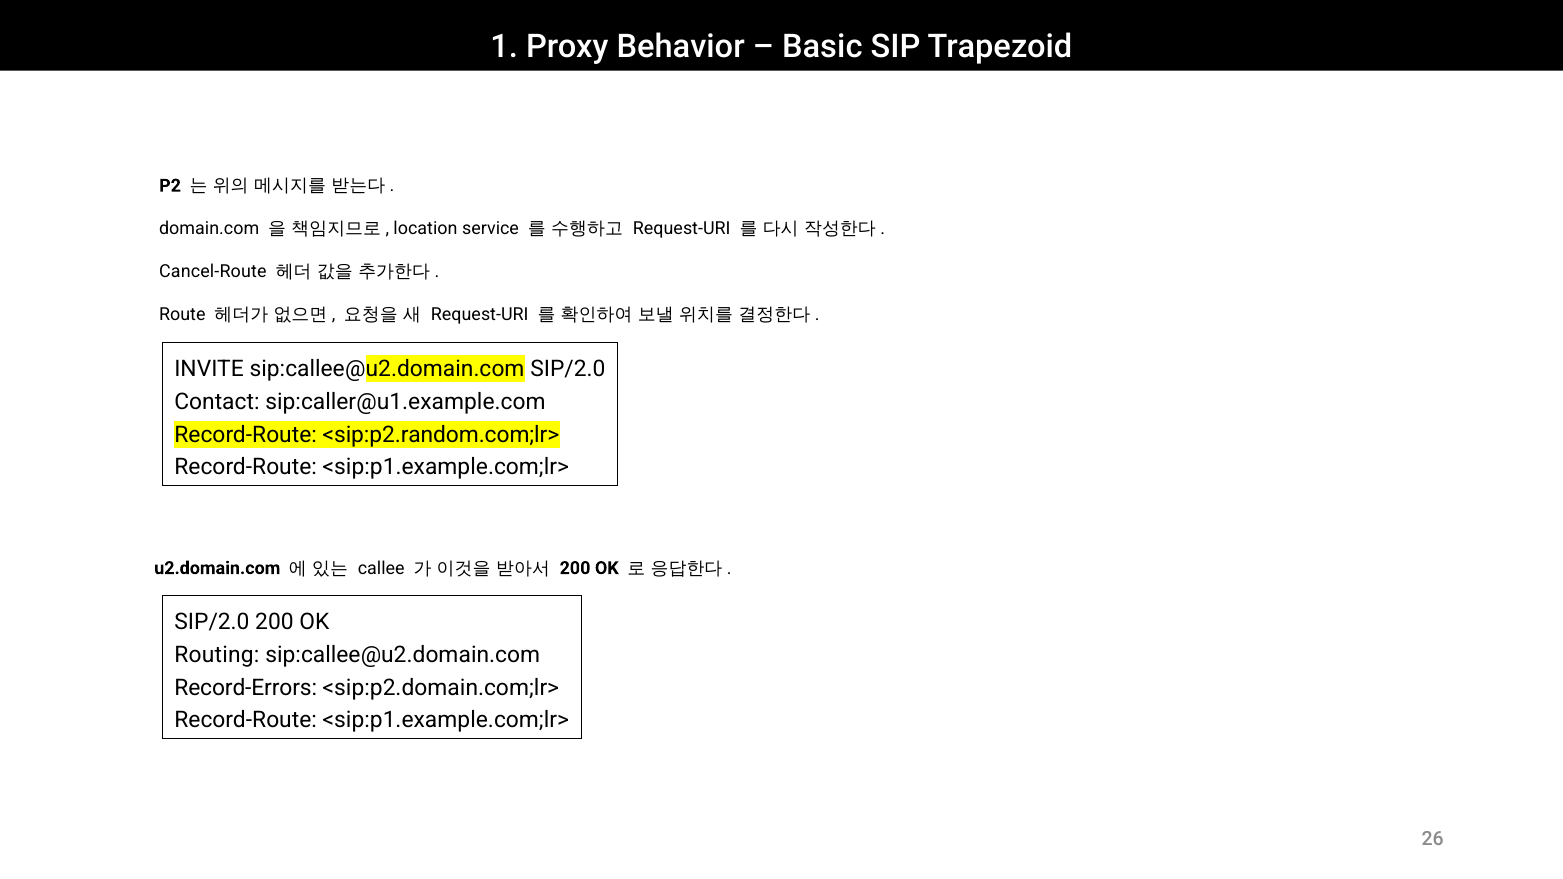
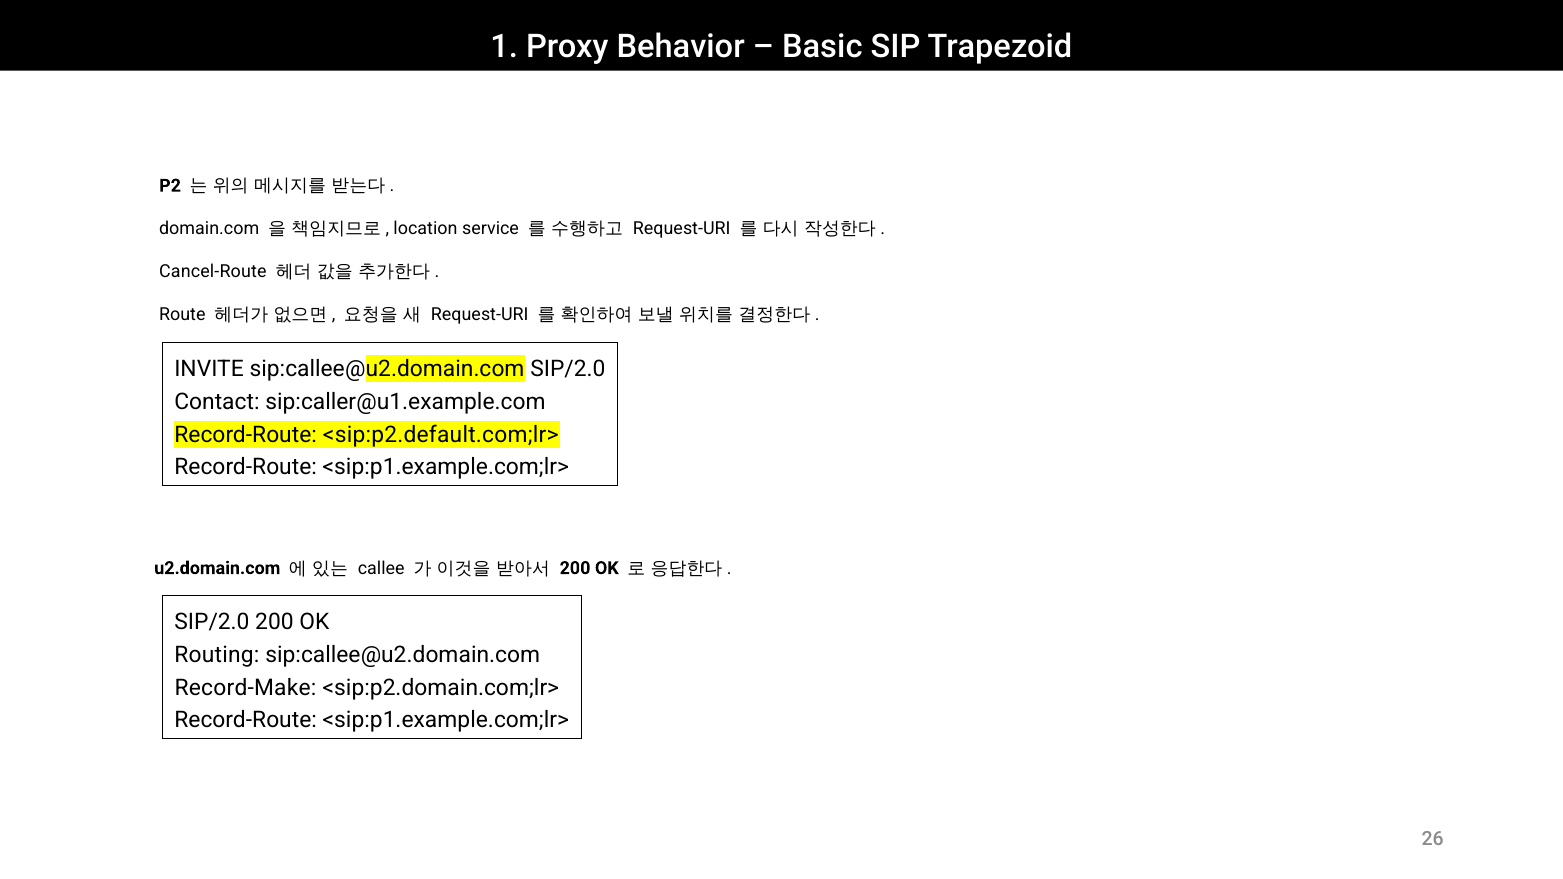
<sip:p2.random.com;lr>: <sip:p2.random.com;lr> -> <sip:p2.default.com;lr> (441, 435)
Record-Errors: Record-Errors -> Record-Make (246, 688)
